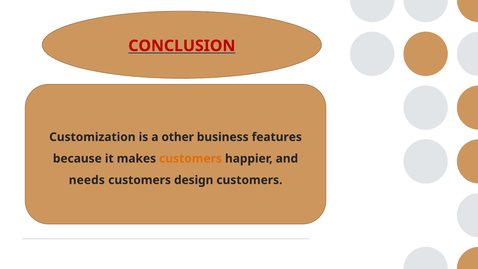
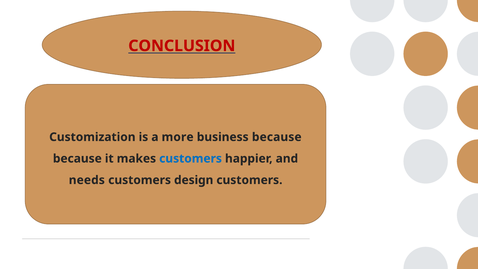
other: other -> more (178, 137)
business features: features -> because (277, 137)
customers colour: orange -> blue (191, 159)
